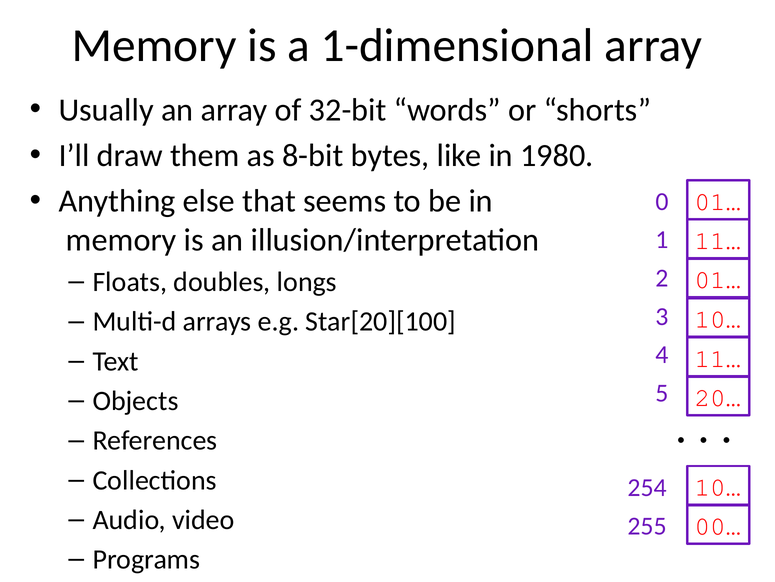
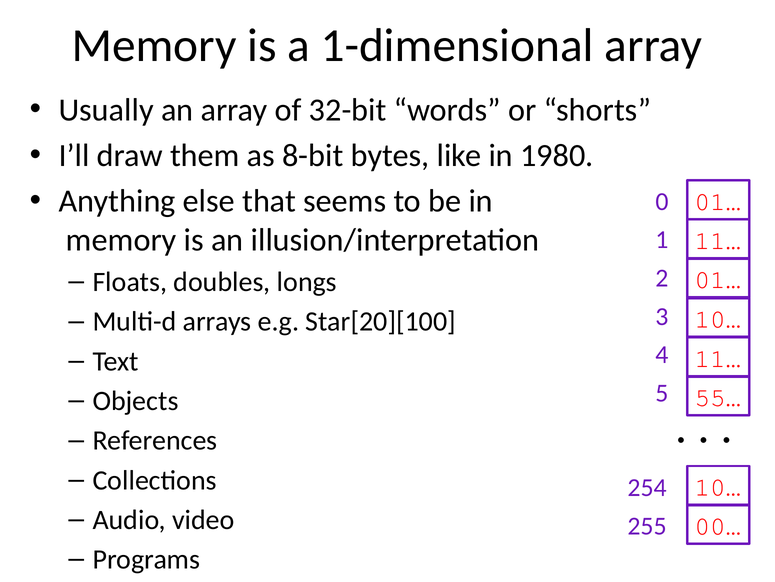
20…: 20… -> 55… (718, 397)
